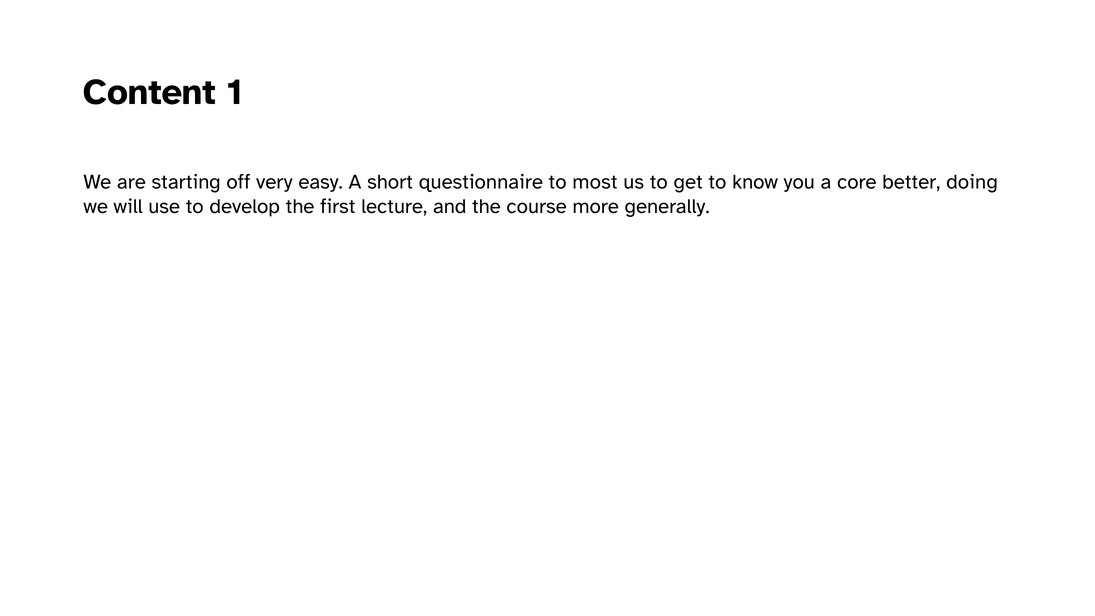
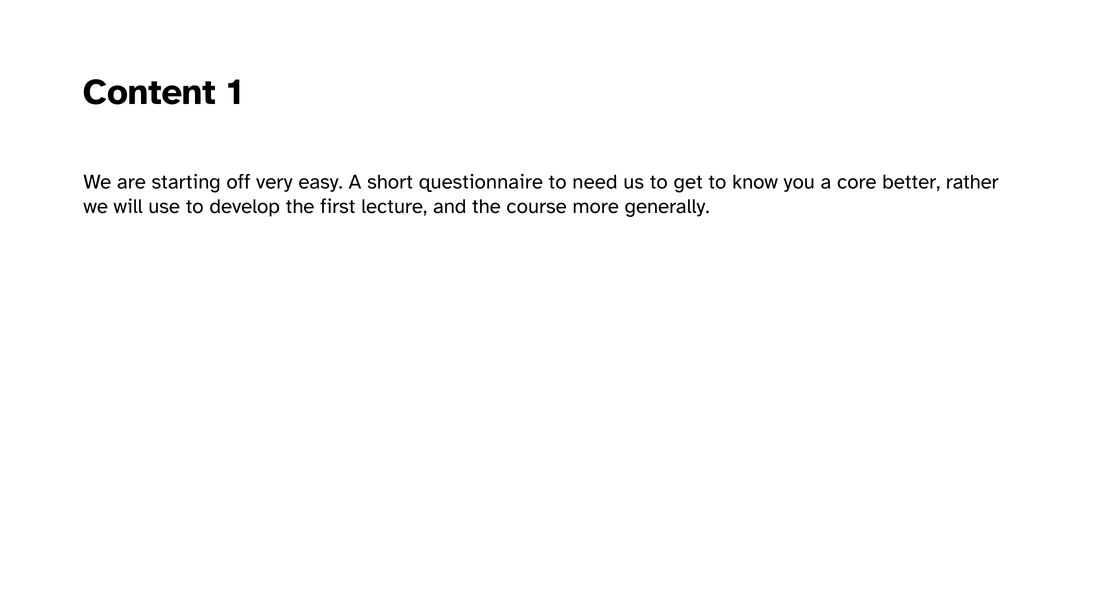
most: most -> need (595, 182)
doing: doing -> rather (972, 182)
